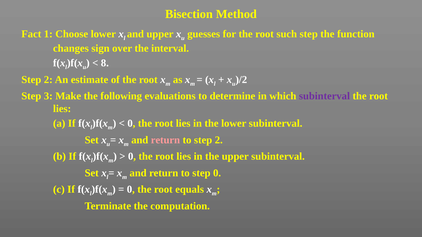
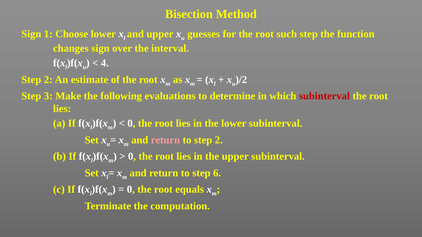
Fact: Fact -> Sign (31, 34)
8: 8 -> 4 (105, 63)
subinterval colour: purple -> red (324, 96)
step 0: 0 -> 6 (217, 173)
